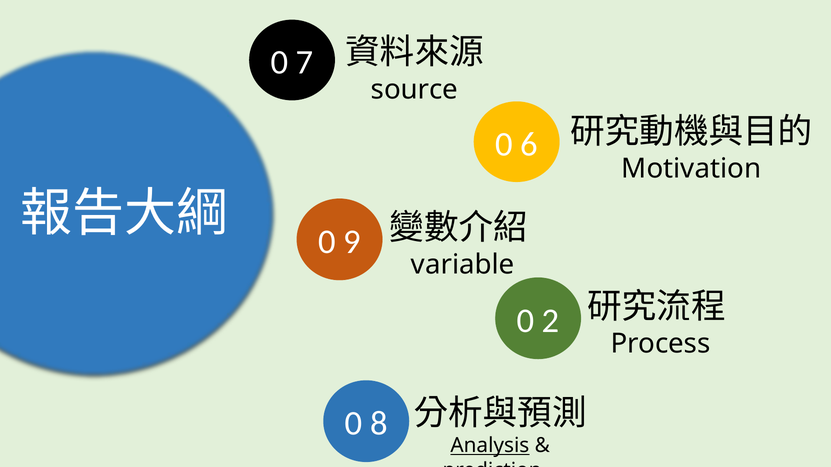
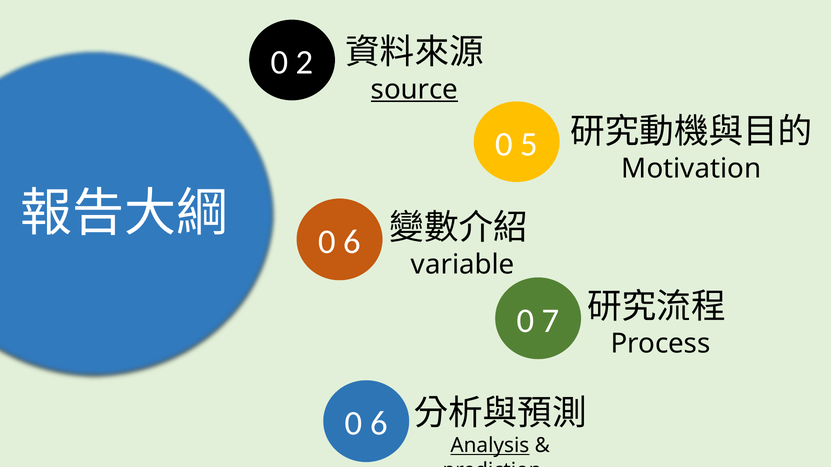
7: 7 -> 2 (305, 62)
source underline: none -> present (414, 90)
6: 6 -> 5 (529, 144)
9: 9 -> 6 (352, 242)
2: 2 -> 7 (551, 321)
8: 8 -> 6 (379, 424)
